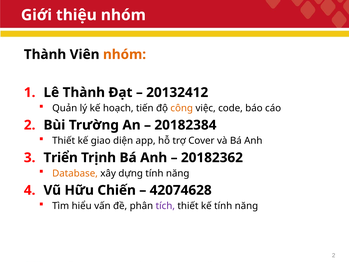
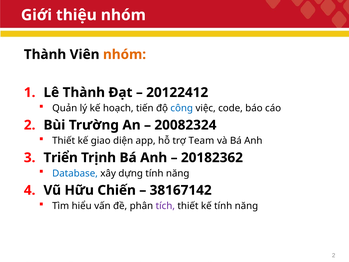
20132412: 20132412 -> 20122412 (177, 92)
công colour: orange -> blue (182, 108)
20182384: 20182384 -> 20082324 (185, 125)
Cover: Cover -> Team (201, 141)
Database colour: orange -> blue (75, 173)
42074628: 42074628 -> 38167142 (181, 190)
